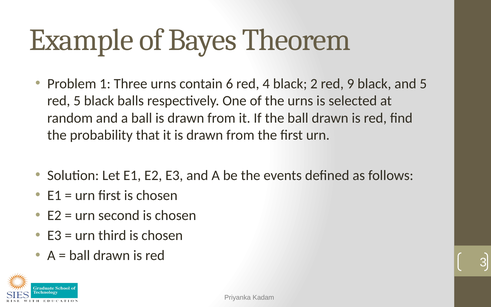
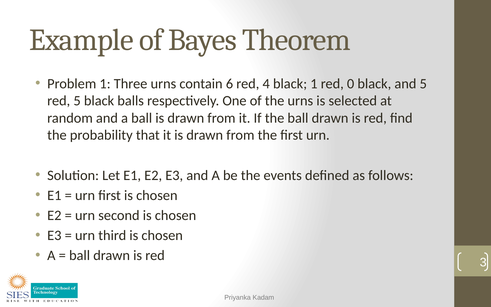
black 2: 2 -> 1 (314, 84)
9: 9 -> 0 (351, 84)
